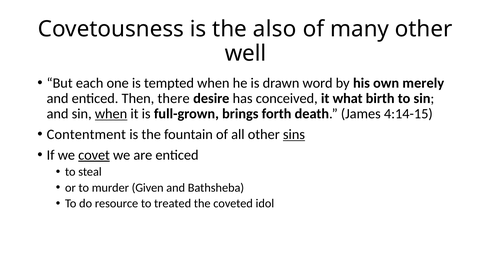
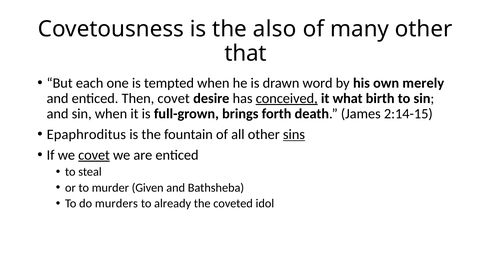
well: well -> that (246, 53)
Then there: there -> covet (174, 98)
conceived underline: none -> present (287, 98)
when underline: present -> none (111, 114)
4:14-15: 4:14-15 -> 2:14-15 (408, 114)
Contentment: Contentment -> Epaphroditus (86, 135)
resource: resource -> murders (116, 204)
treated: treated -> already (173, 204)
